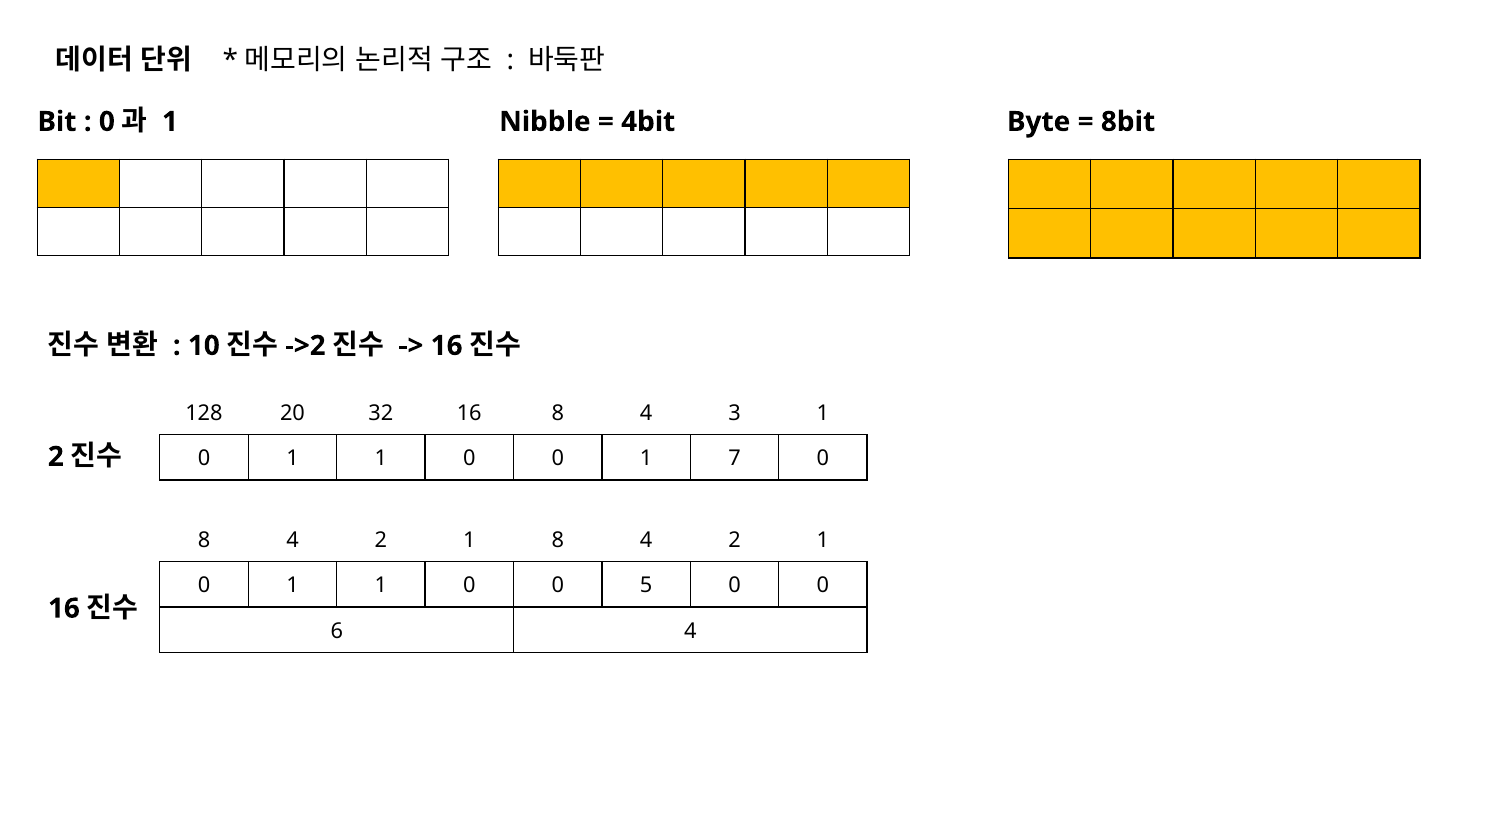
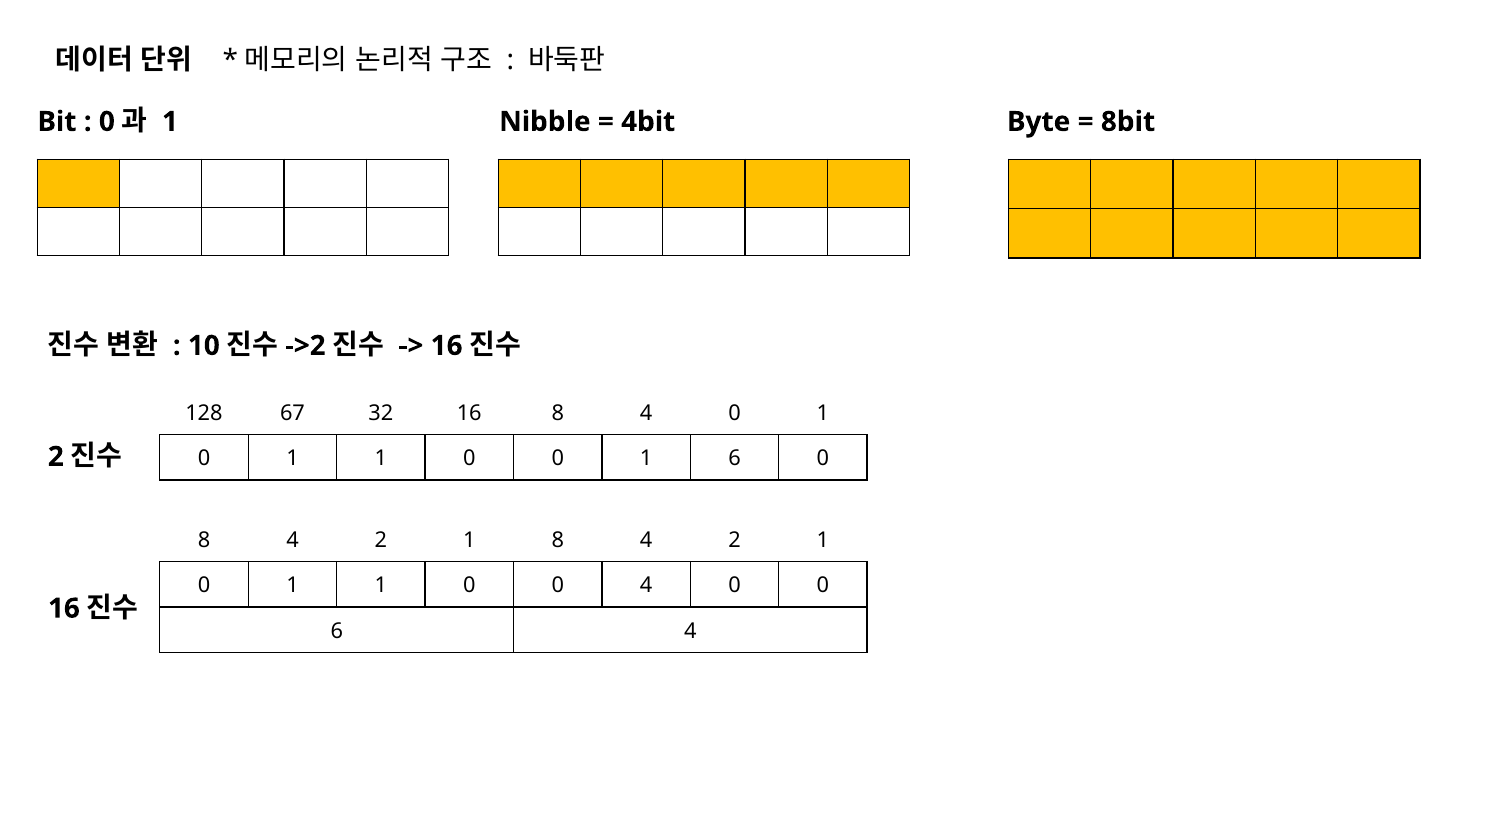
20: 20 -> 67 (292, 413)
8 4 3: 3 -> 0 (735, 413)
1 7: 7 -> 6 (735, 459)
0 5: 5 -> 4 (646, 586)
